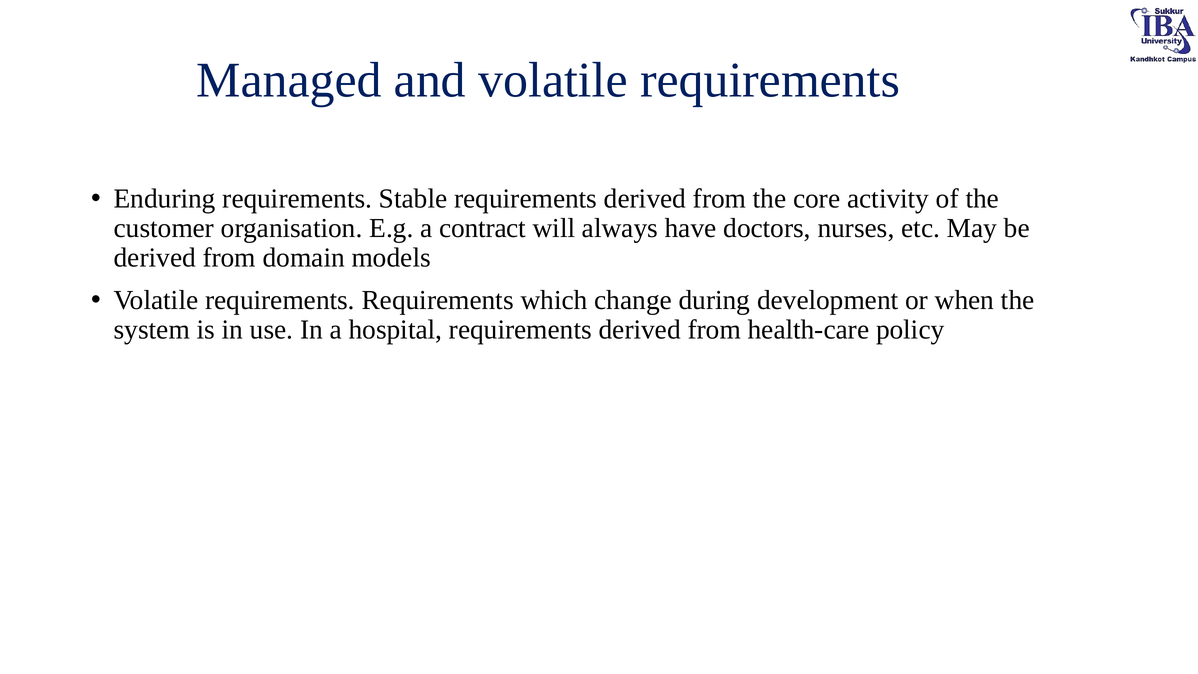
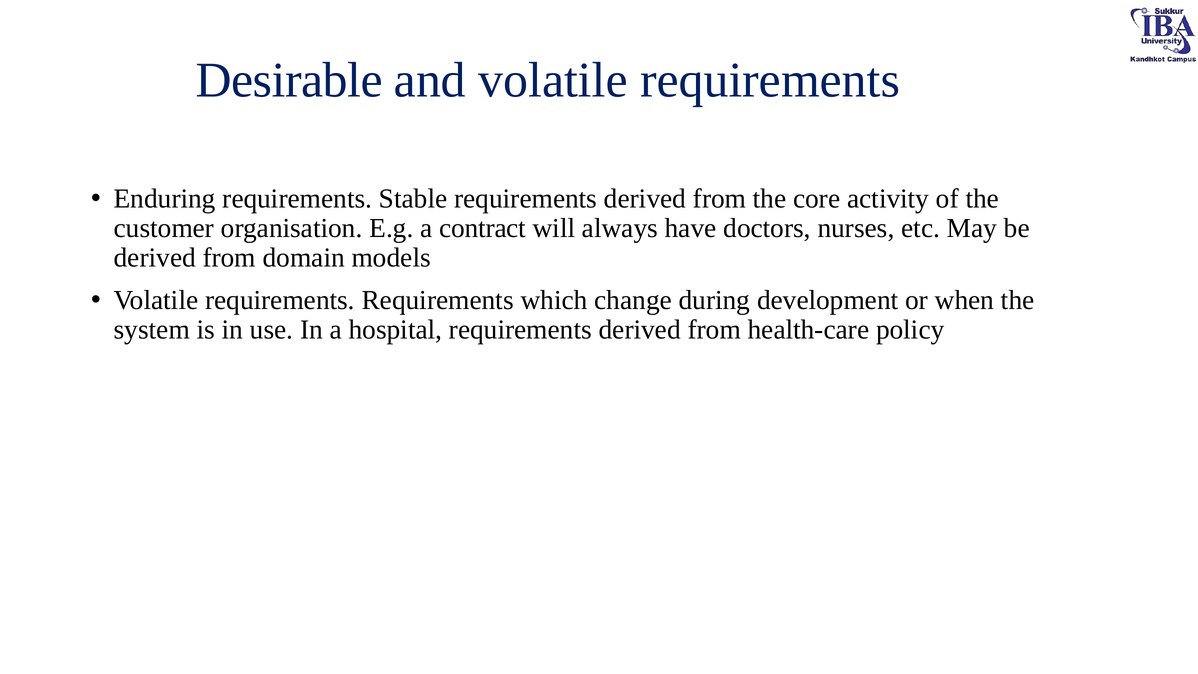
Managed: Managed -> Desirable (289, 80)
